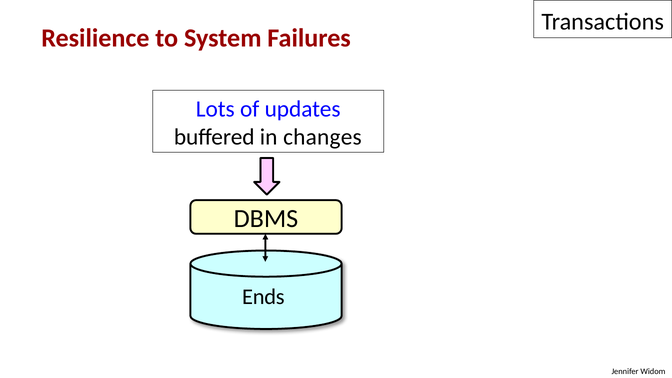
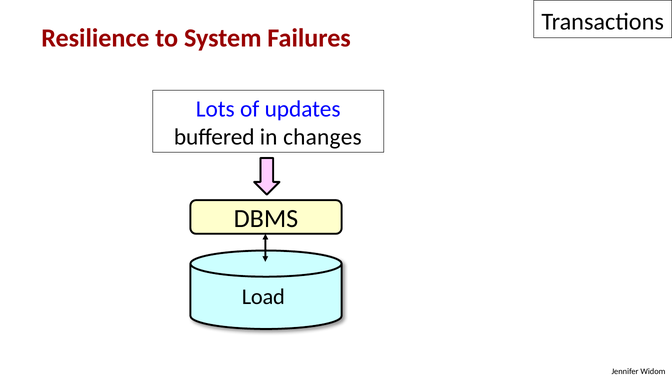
Ends: Ends -> Load (263, 297)
